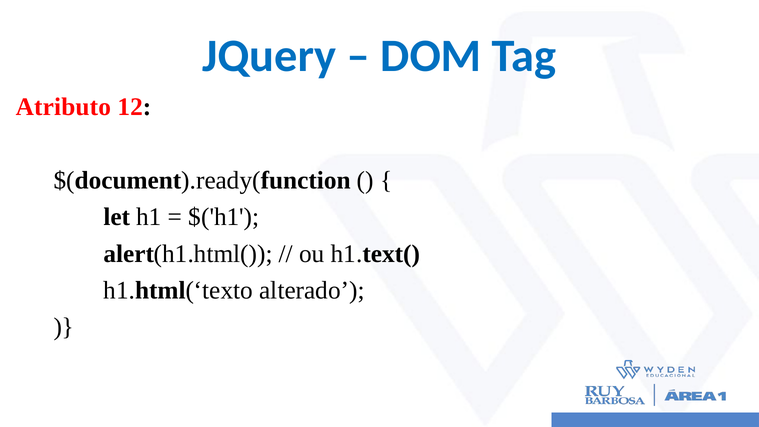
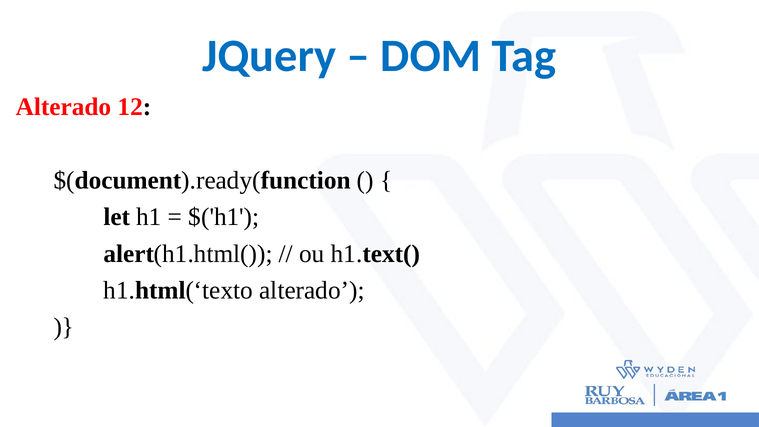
Atributo: Atributo -> Alterado (63, 107)
